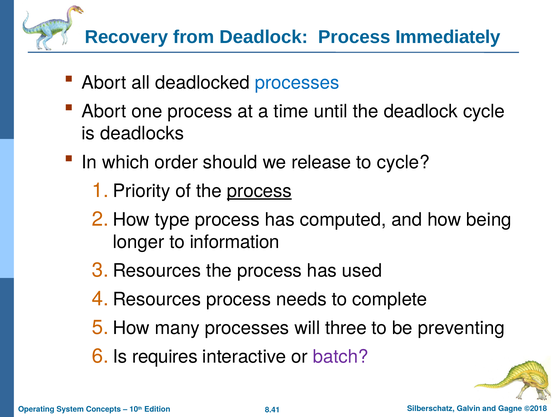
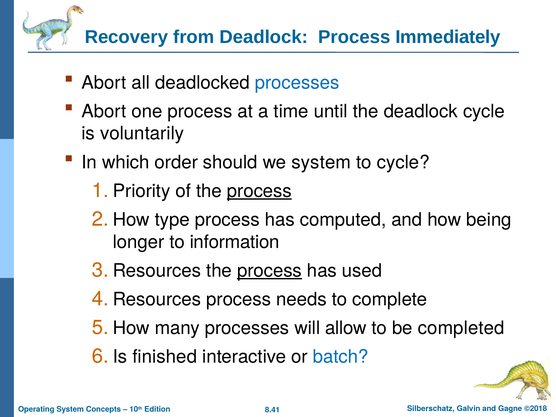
deadlocks: deadlocks -> voluntarily (142, 134)
we release: release -> system (321, 162)
process underline: none -> present (269, 271)
three: three -> allow (346, 328)
preventing: preventing -> completed (461, 328)
requires: requires -> finished (165, 357)
batch colour: purple -> blue (341, 357)
